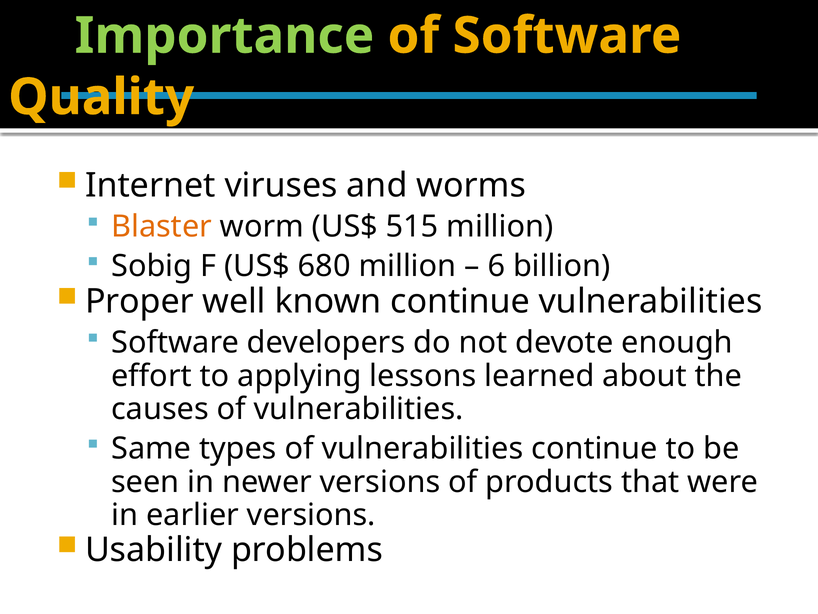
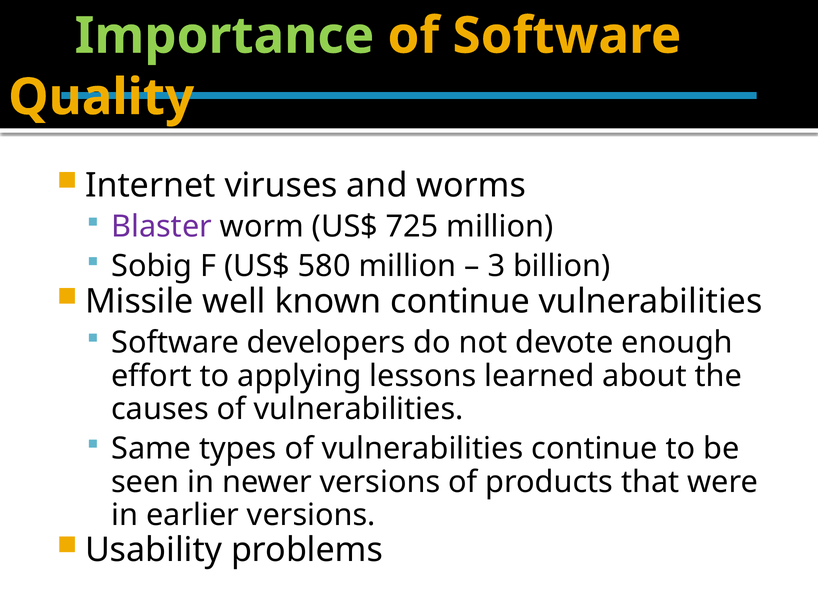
Blaster colour: orange -> purple (162, 227)
515: 515 -> 725 (412, 227)
680: 680 -> 580 (324, 266)
6: 6 -> 3 (496, 266)
Proper: Proper -> Missile (139, 301)
